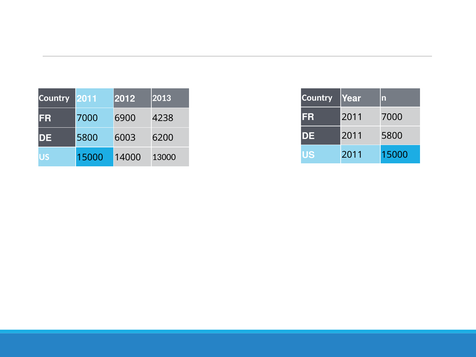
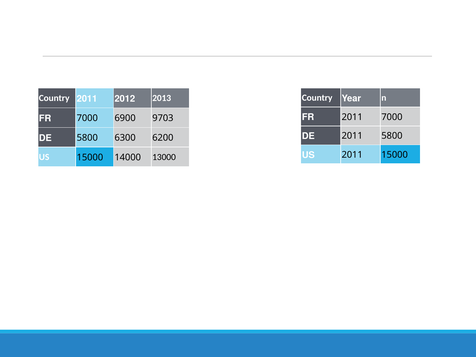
4238: 4238 -> 9703 (163, 118)
6003: 6003 -> 6300 (125, 138)
